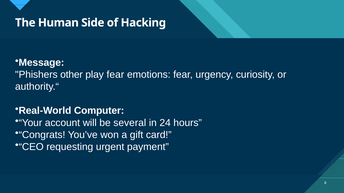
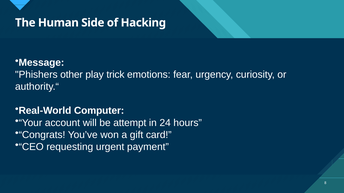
play fear: fear -> trick (115, 75)
several: several -> attempt (130, 123)
